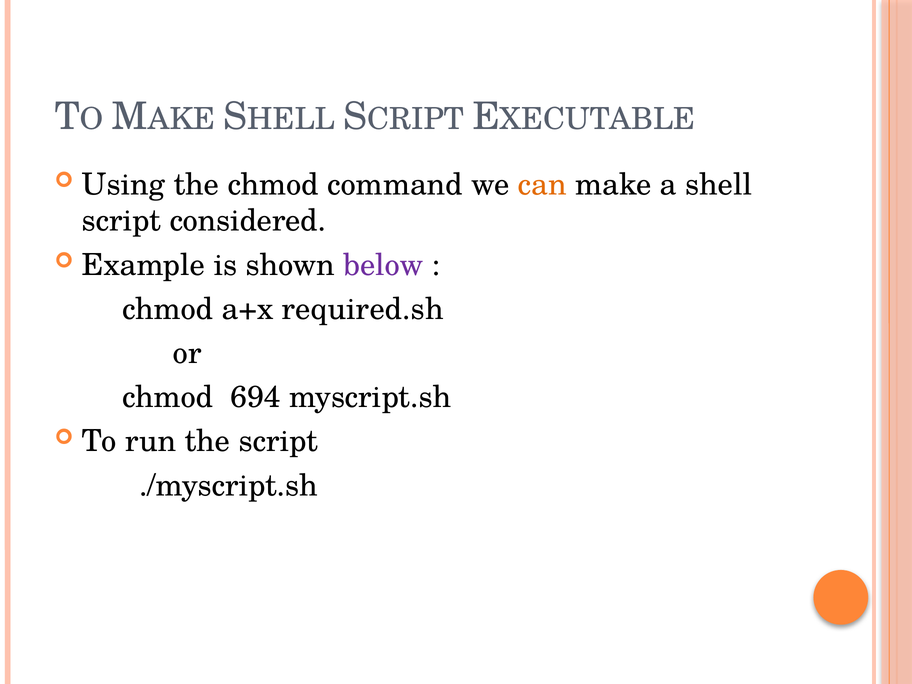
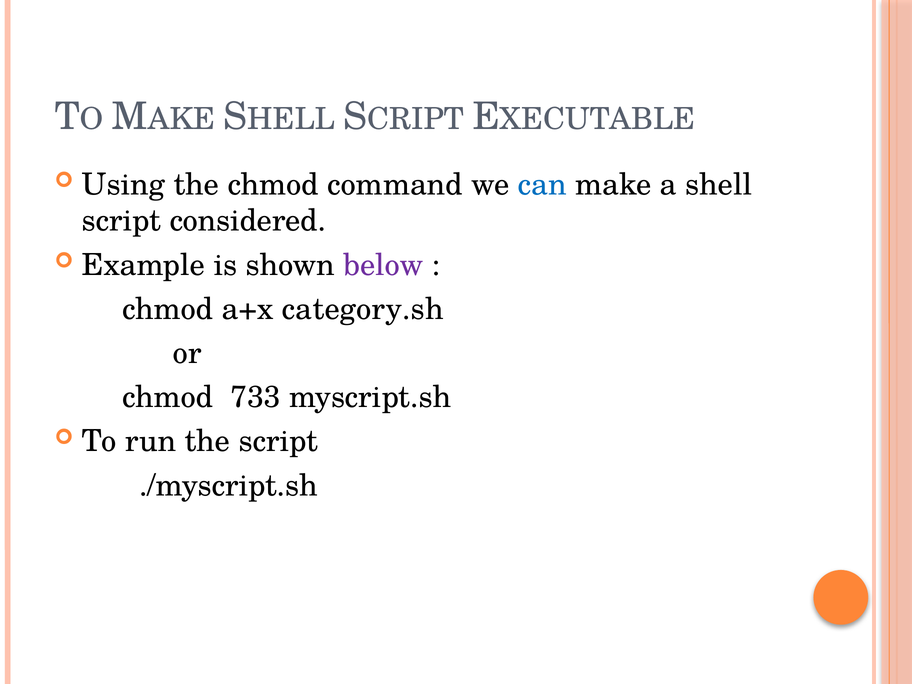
can colour: orange -> blue (542, 184)
required.sh: required.sh -> category.sh (363, 309)
694: 694 -> 733 (255, 397)
